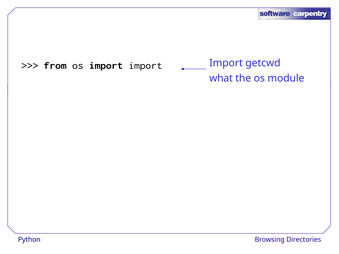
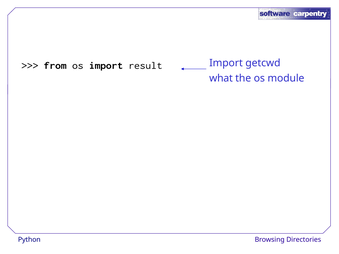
os import import: import -> result (145, 66)
